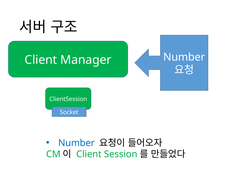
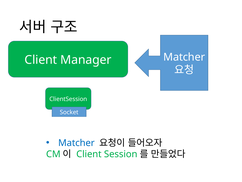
Number: Number -> Matcher (184, 57)
Number: Number -> Matcher (76, 143)
